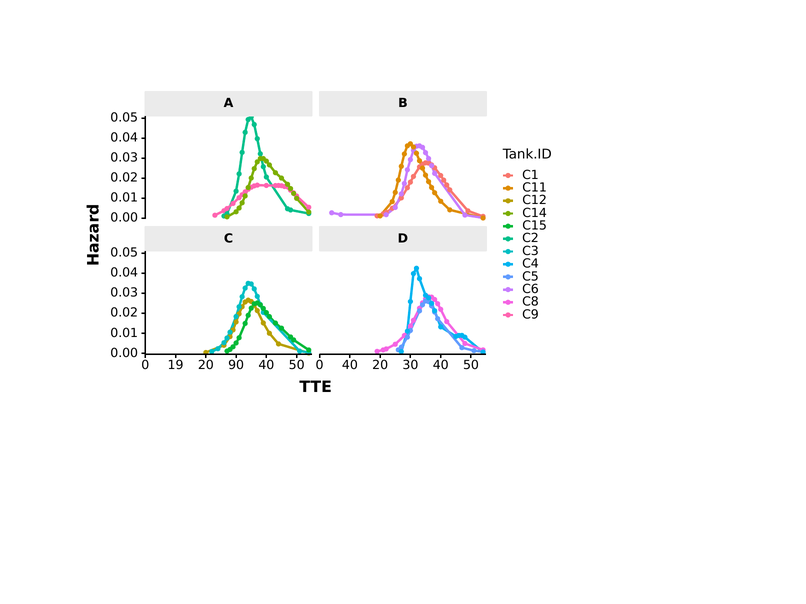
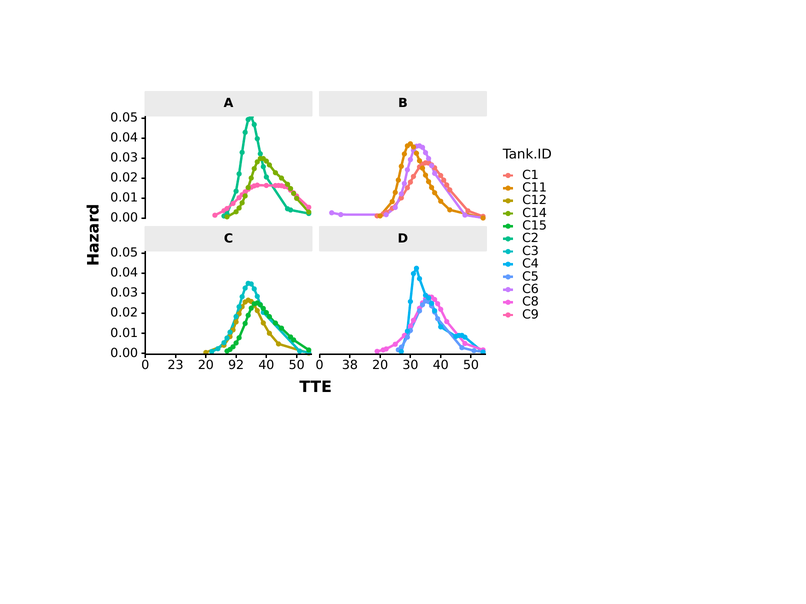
19: 19 -> 23 (176, 366)
90: 90 -> 92 (236, 366)
0 40: 40 -> 38 (350, 366)
